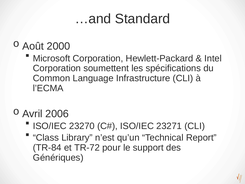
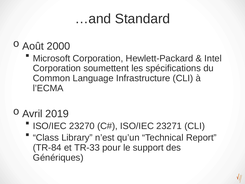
2006: 2006 -> 2019 (57, 114)
TR-72: TR-72 -> TR-33 (87, 147)
